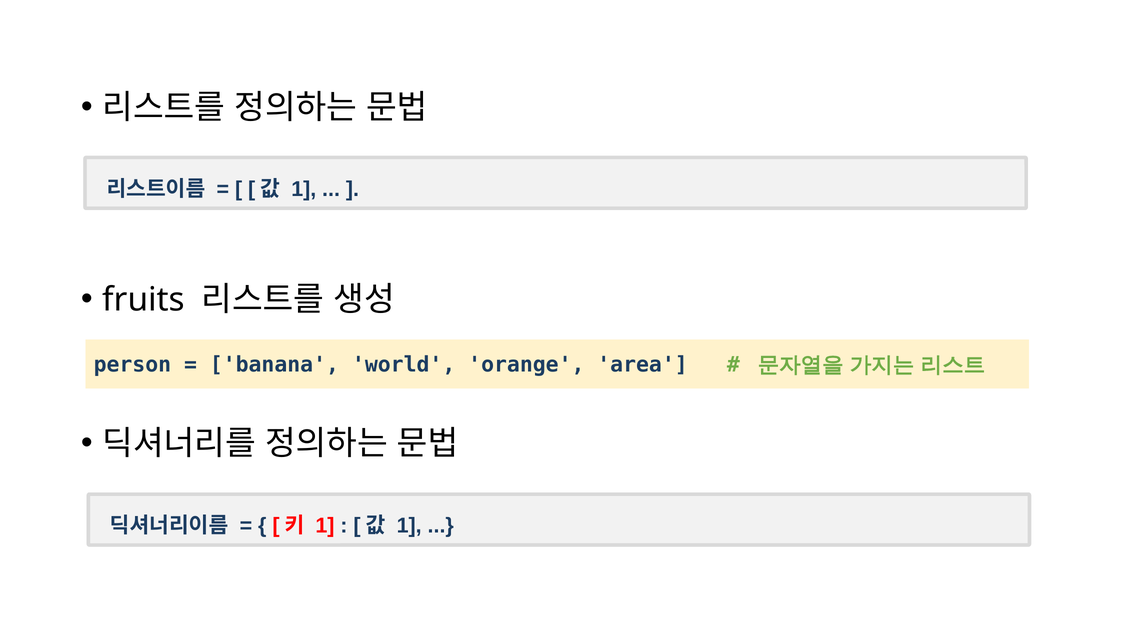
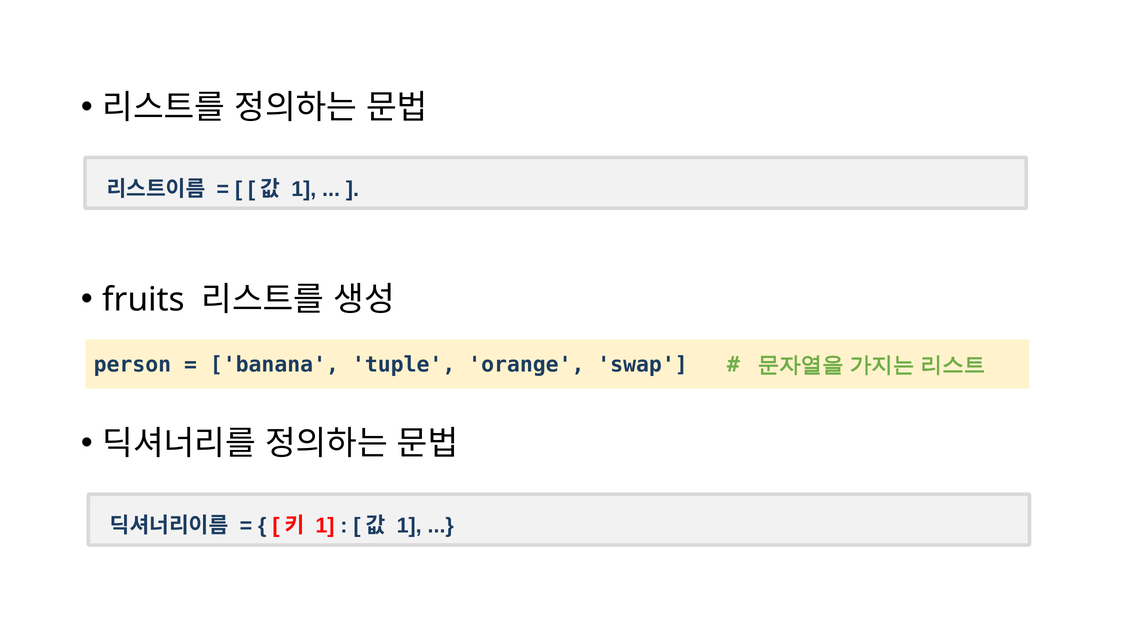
world: world -> tuple (404, 365)
area: area -> swap (643, 365)
